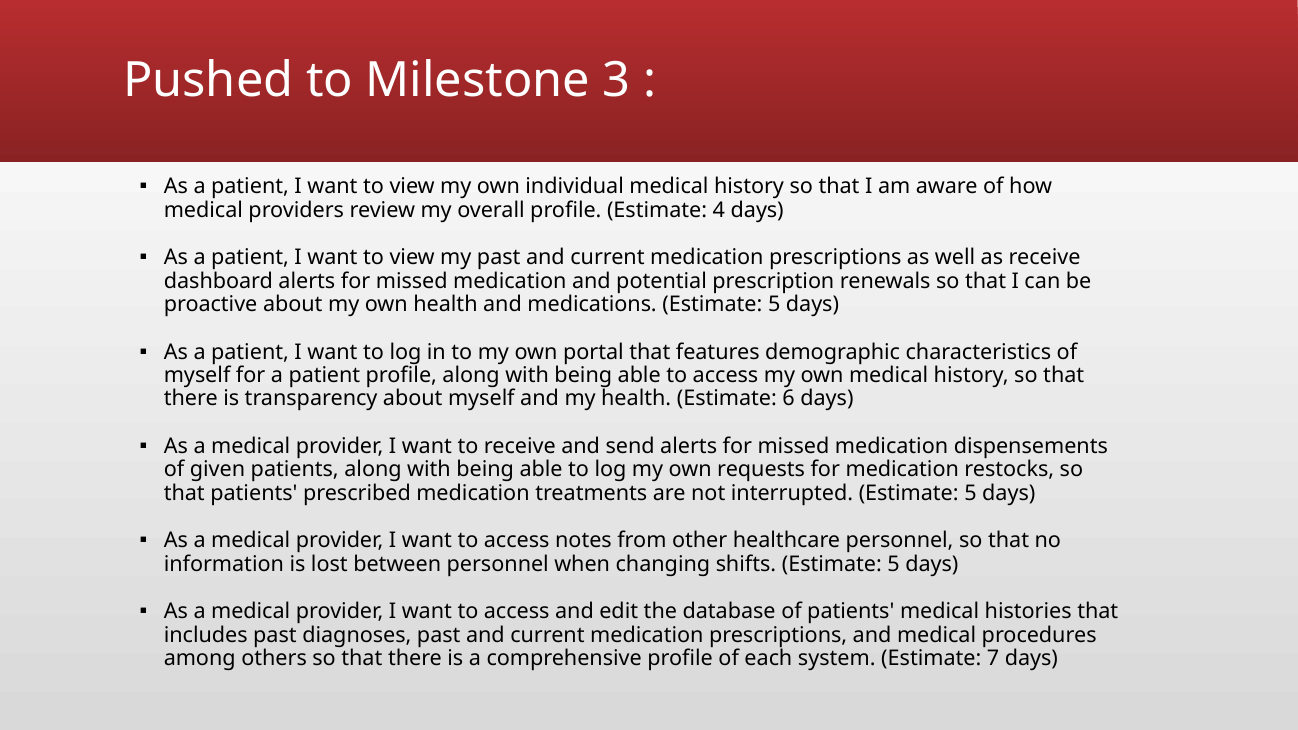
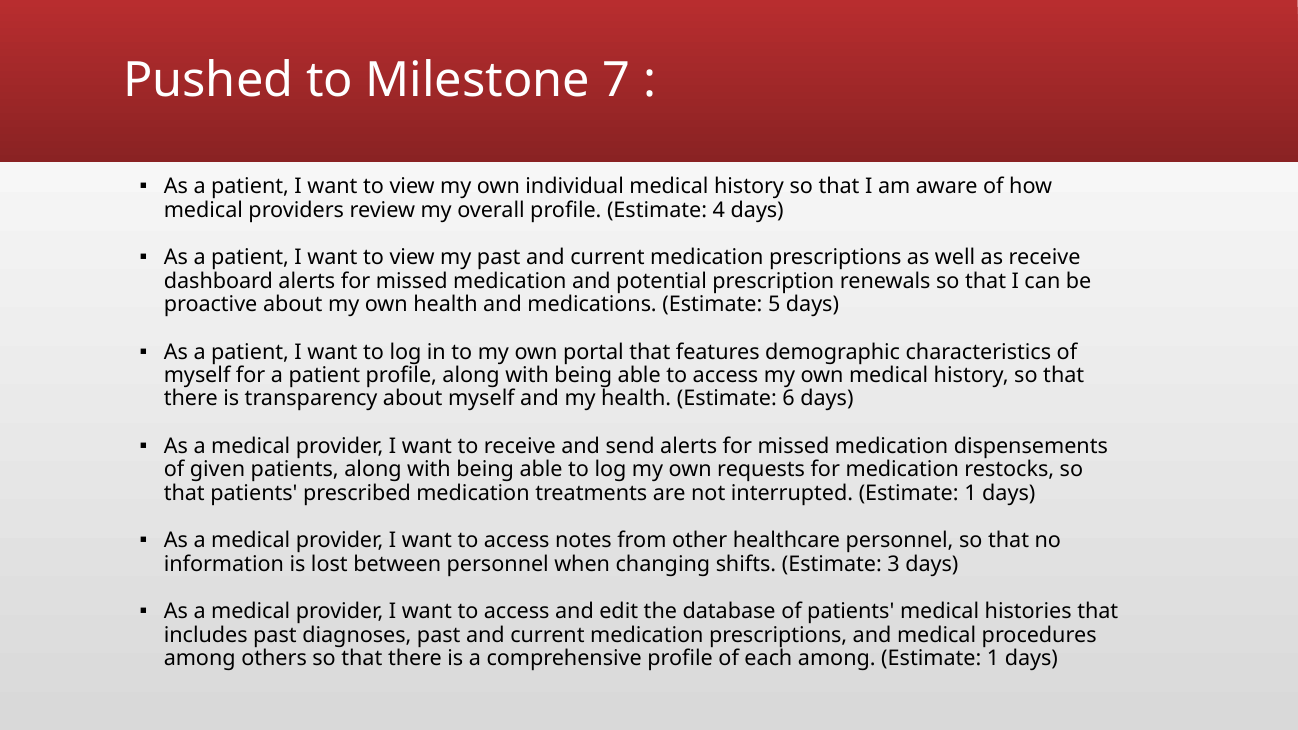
3: 3 -> 7 (617, 81)
interrupted Estimate 5: 5 -> 1 (971, 493)
shifts Estimate 5: 5 -> 3 (894, 564)
each system: system -> among (837, 659)
7: 7 -> 1 (993, 659)
